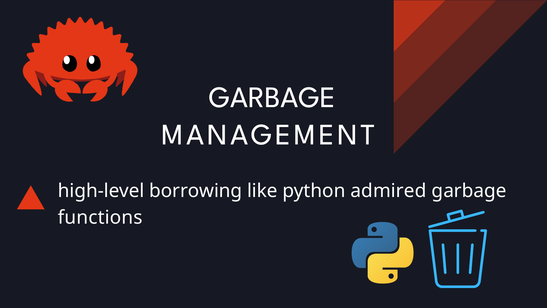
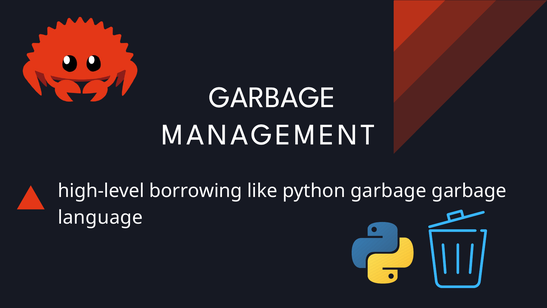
python admired: admired -> garbage (388, 191)
functions: functions -> language (100, 217)
